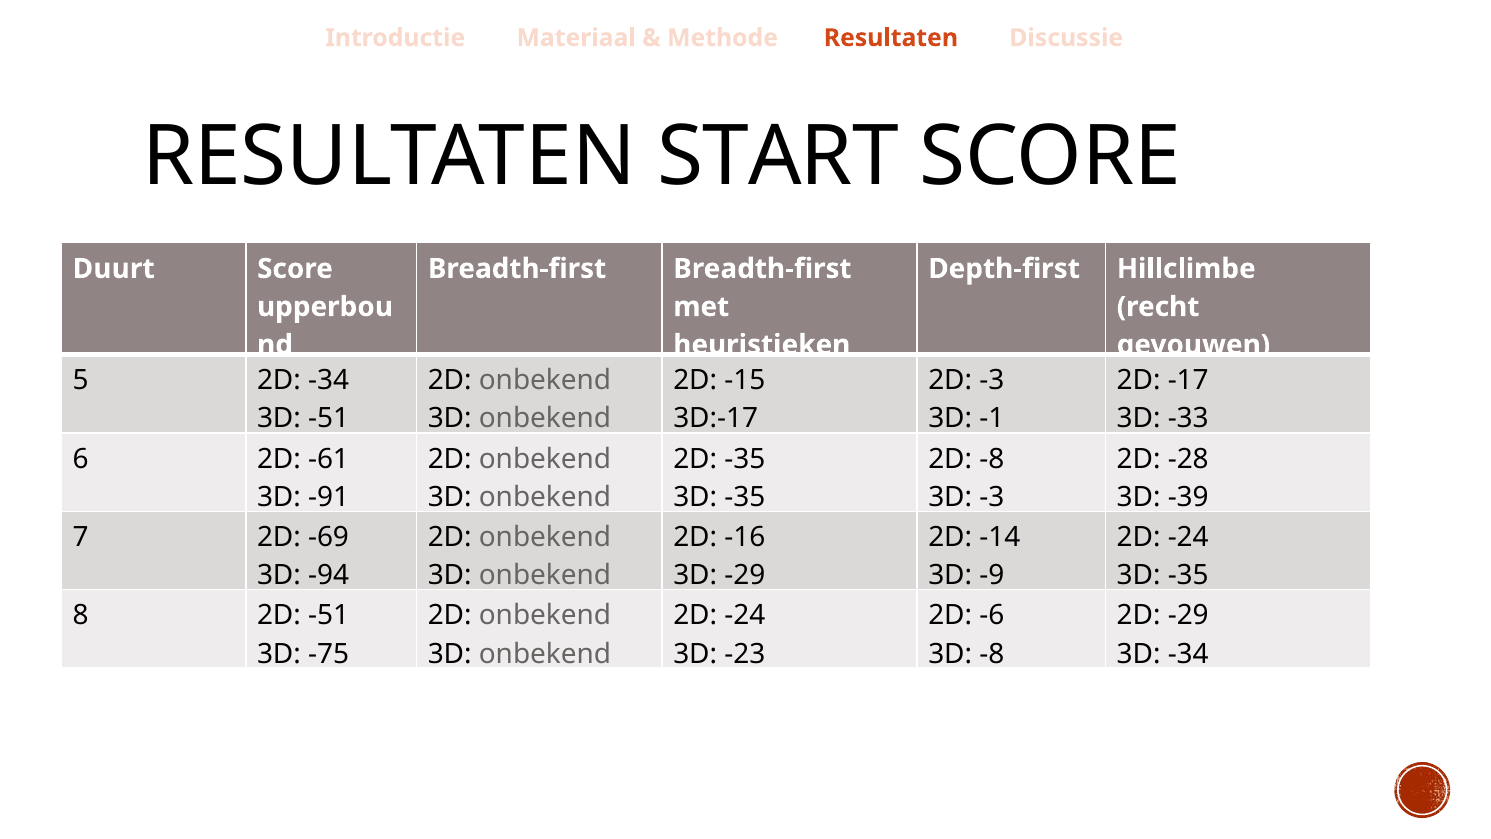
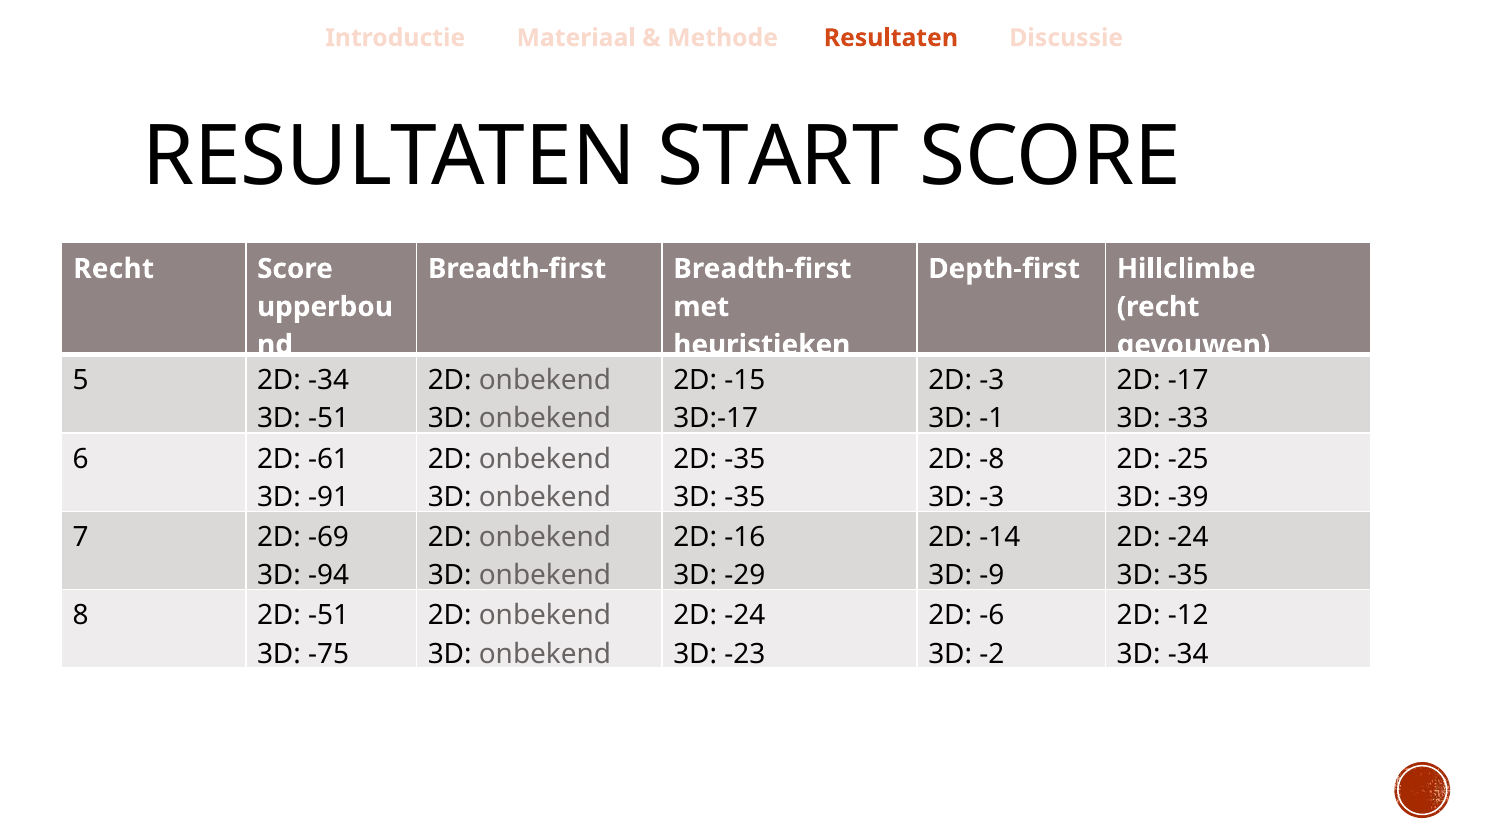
Duurt: Duurt -> Recht (114, 269)
-28: -28 -> -25 (1188, 459)
2D -29: -29 -> -12 (1188, 615)
3D -8: -8 -> -2 (992, 654)
